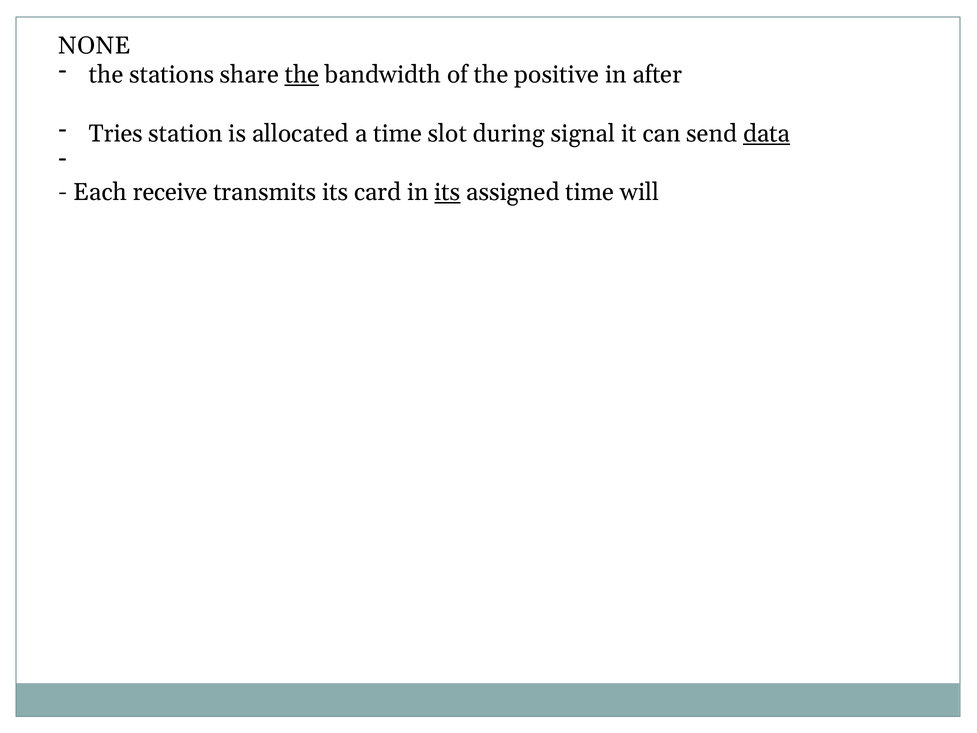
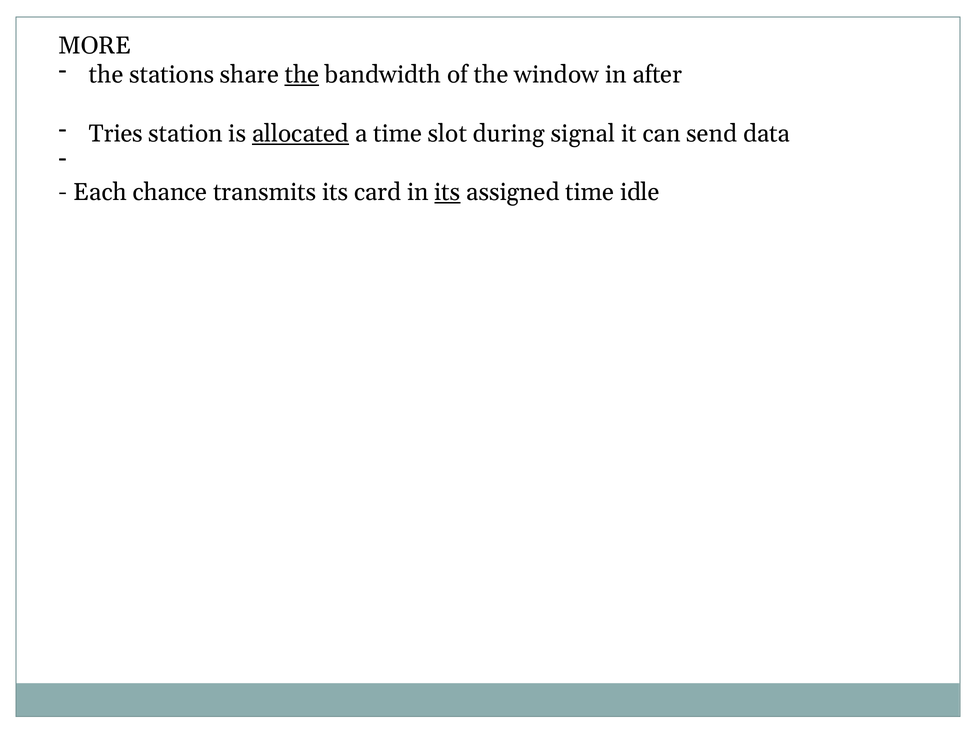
NONE: NONE -> MORE (95, 46)
positive: positive -> window (557, 75)
allocated underline: none -> present (301, 133)
data underline: present -> none (767, 133)
receive: receive -> chance (170, 192)
will: will -> idle (640, 192)
